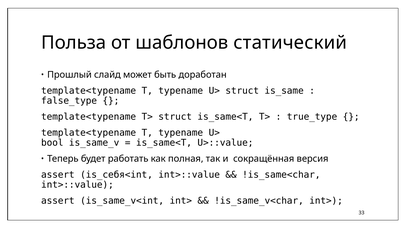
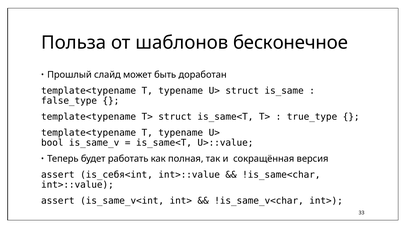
статический: статический -> бесконечное (290, 43)
